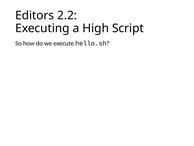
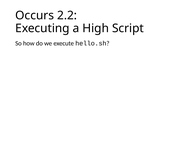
Editors: Editors -> Occurs (35, 15)
